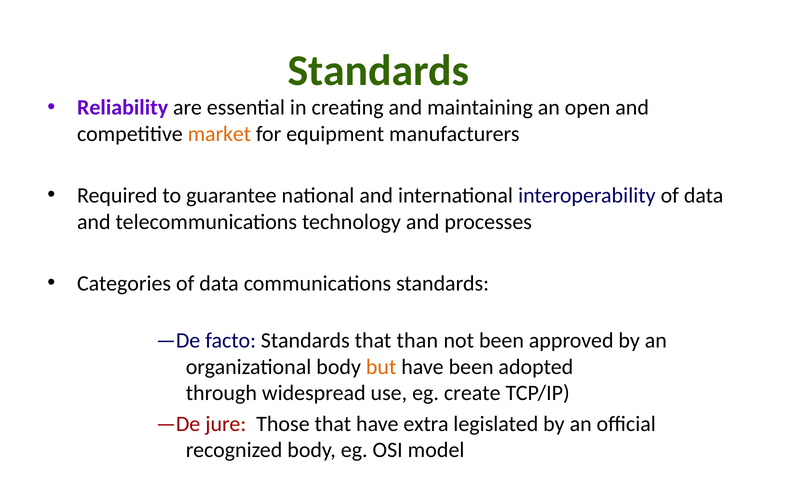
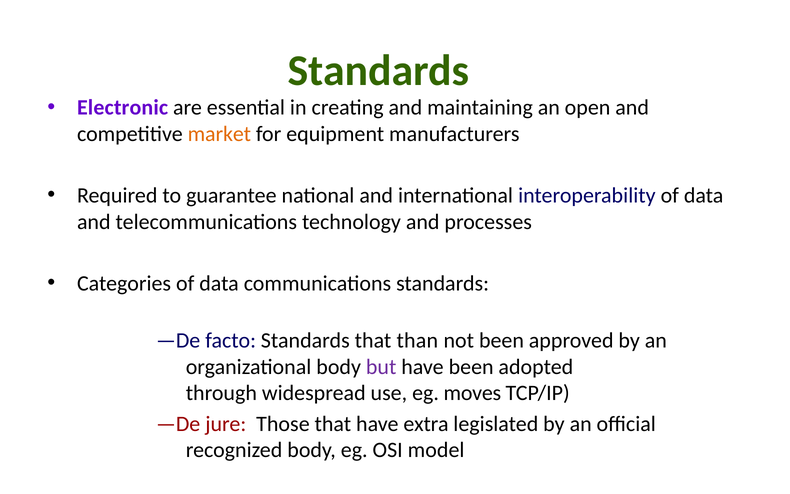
Reliability: Reliability -> Electronic (123, 108)
but colour: orange -> purple (381, 367)
create: create -> moves (472, 393)
